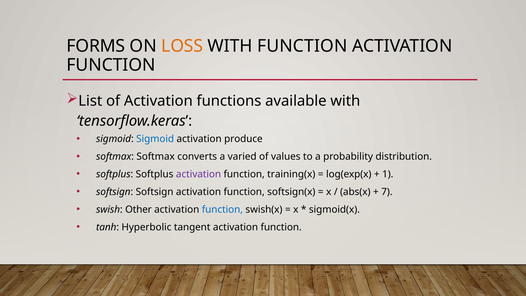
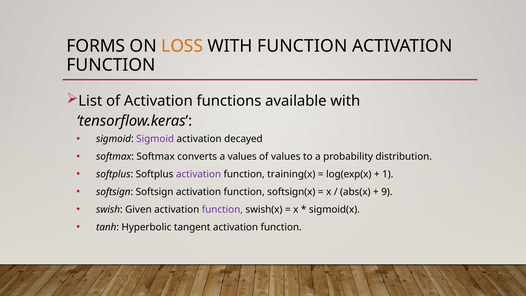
Sigmoid colour: blue -> purple (155, 139)
produce: produce -> decayed (243, 139)
a varied: varied -> values (242, 157)
7: 7 -> 9 (387, 192)
Other: Other -> Given (138, 209)
function colour: blue -> purple (222, 209)
